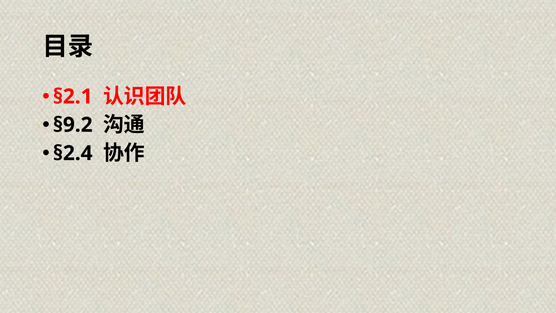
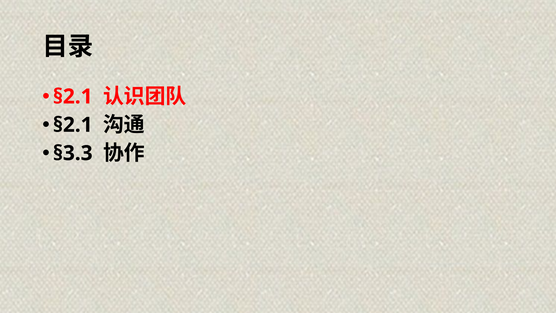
§9.2: §9.2 -> §2.1 (73, 125)
§2.4: §2.4 -> §3.3 (73, 153)
